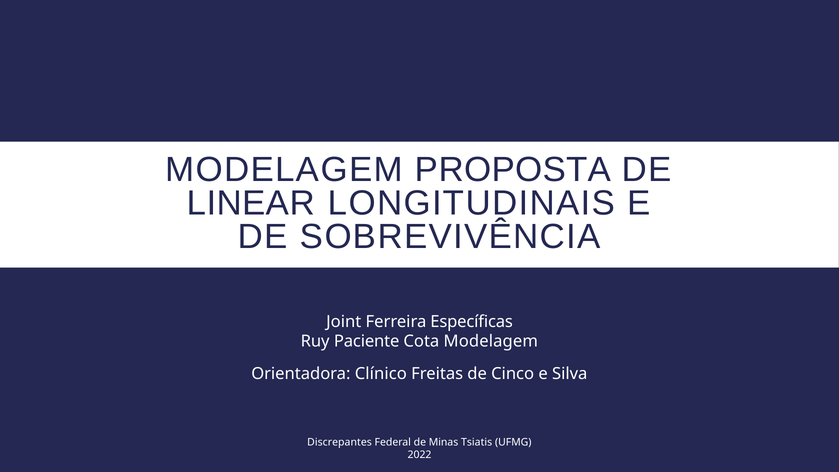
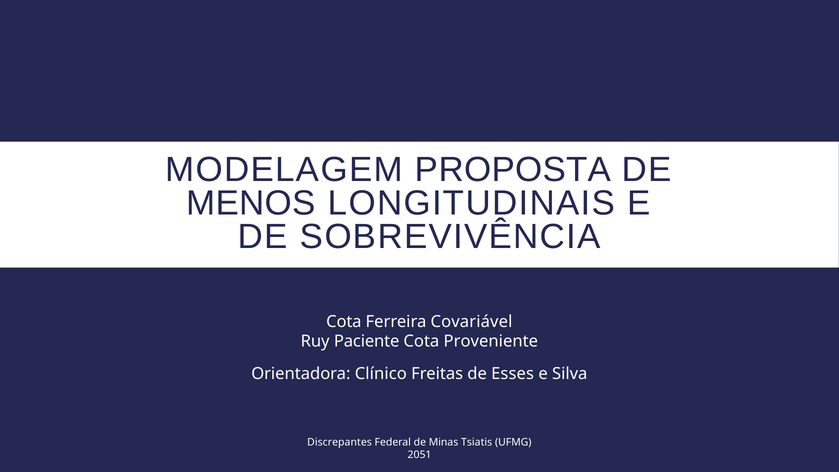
LINEAR: LINEAR -> MENOS (251, 203)
Joint: Joint -> Cota (344, 322)
Específicas: Específicas -> Covariável (471, 322)
Cota Modelagem: Modelagem -> Proveniente (491, 341)
Cinco: Cinco -> Esses (513, 374)
2022: 2022 -> 2051 (420, 455)
